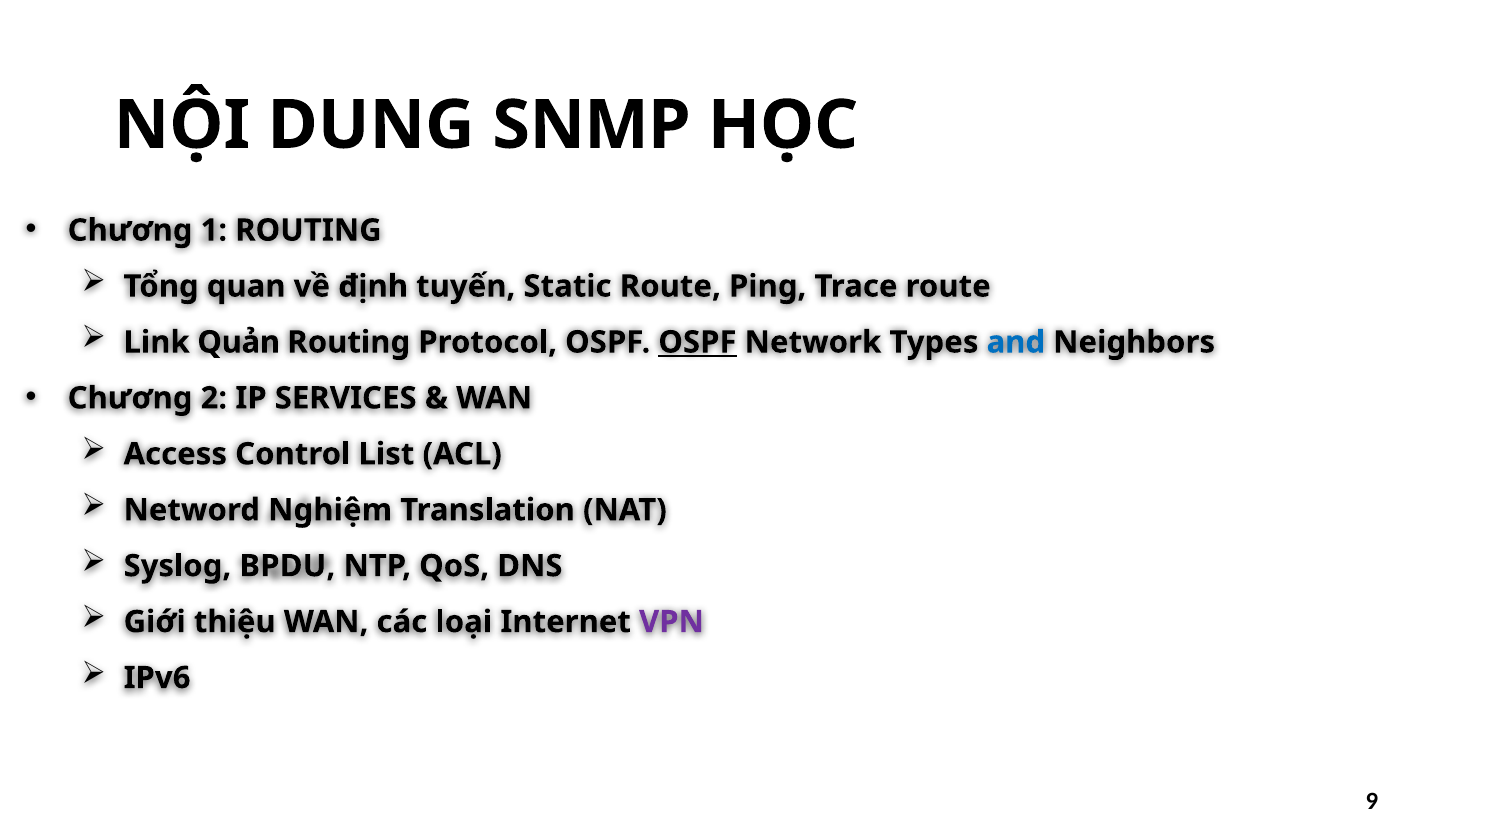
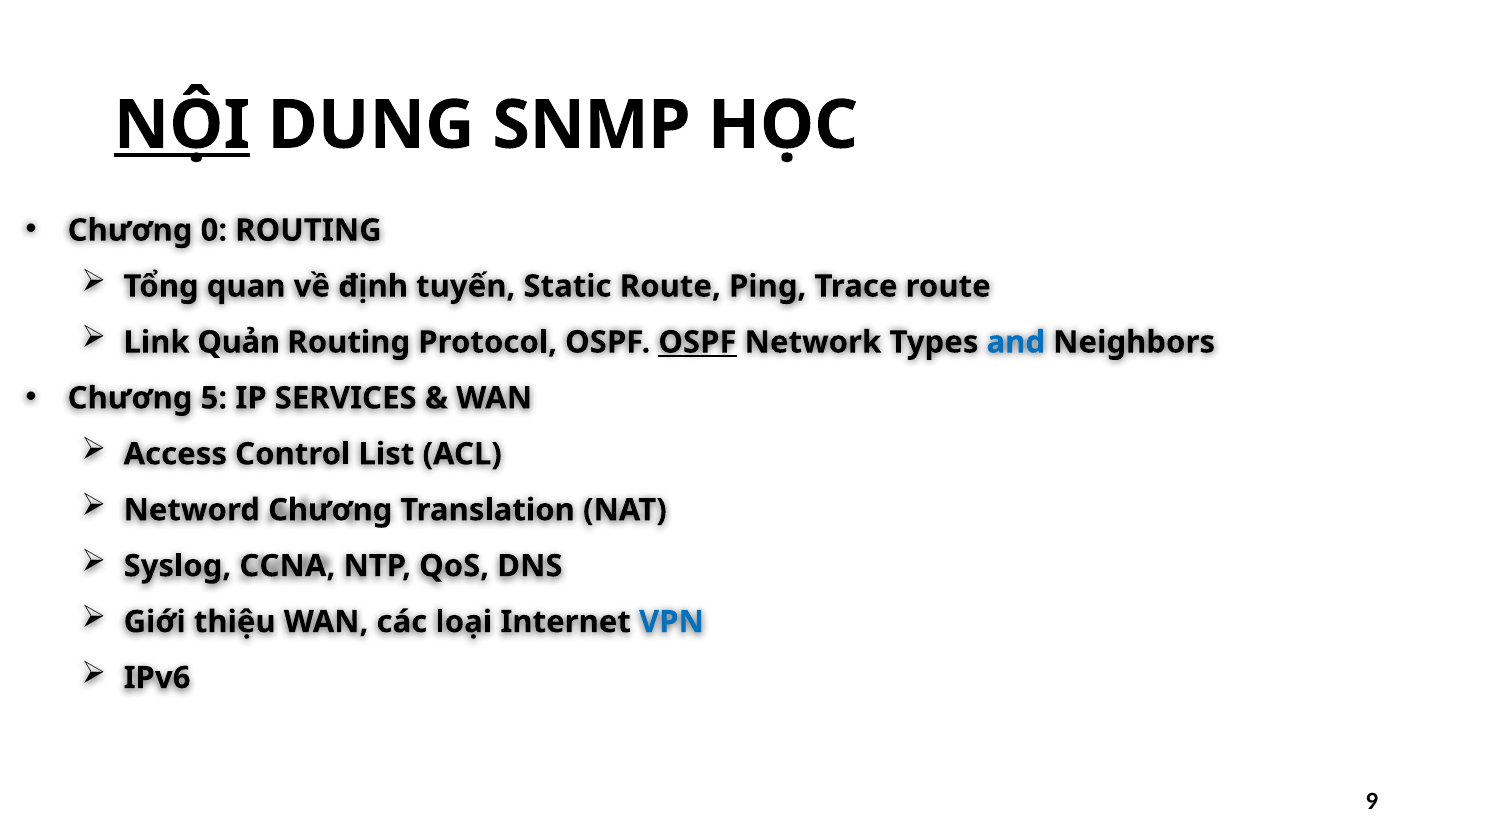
NỘI underline: none -> present (182, 125)
1: 1 -> 0 (214, 230)
2: 2 -> 5 (214, 398)
Netword Nghiệm: Nghiệm -> Chương (330, 510)
BPDU: BPDU -> CCNA (287, 566)
VPN colour: purple -> blue (671, 622)
